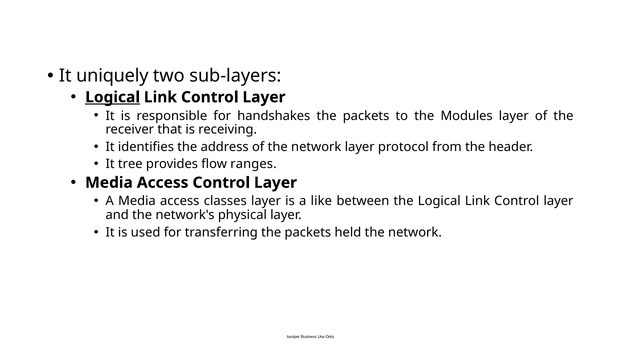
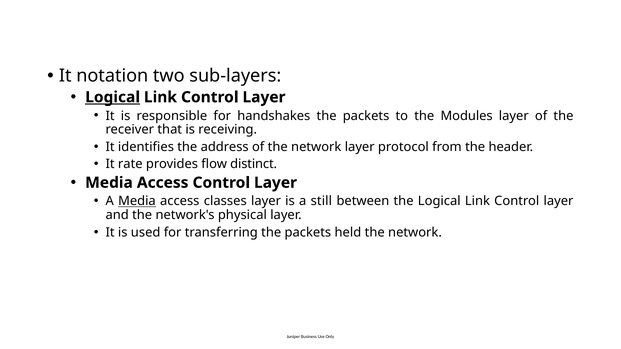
uniquely: uniquely -> notation (112, 76)
tree: tree -> rate (130, 164)
ranges: ranges -> distinct (254, 164)
Media underline: none -> present (137, 201)
like: like -> still (321, 201)
